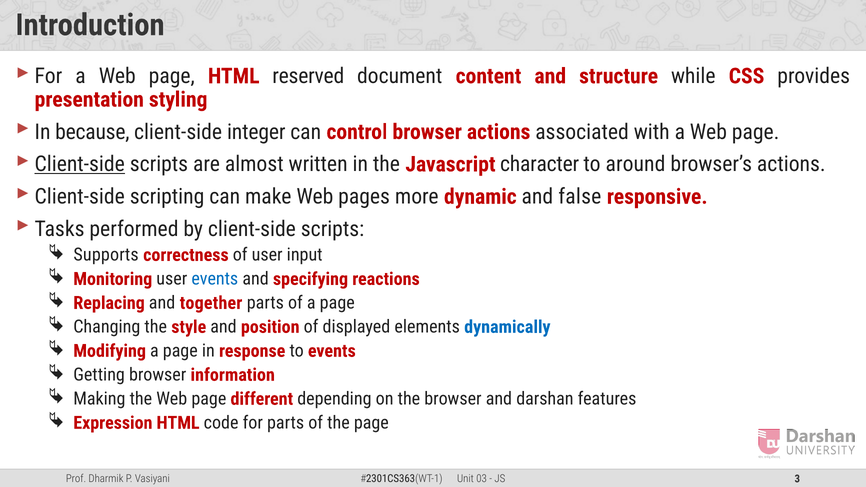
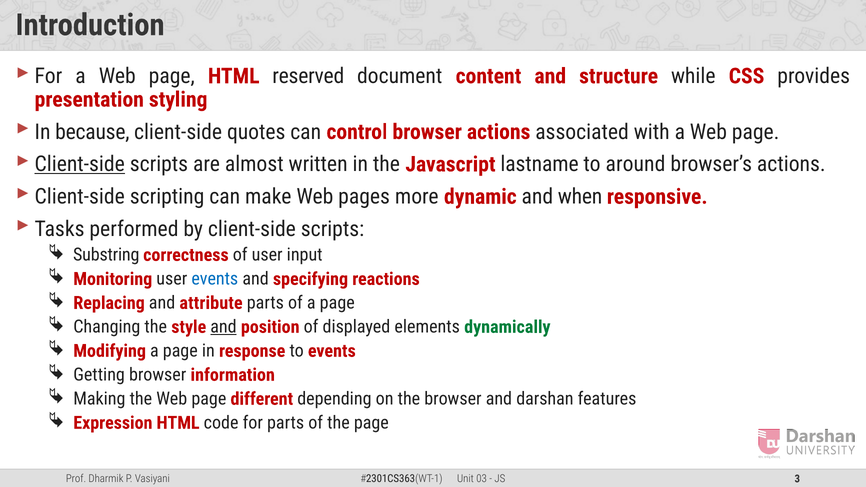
integer: integer -> quotes (256, 132)
character: character -> lastname (540, 164)
false: false -> when (580, 197)
Supports: Supports -> Substring (106, 255)
together: together -> attribute (211, 303)
and underline: none -> present (224, 327)
dynamically colour: blue -> green (507, 327)
